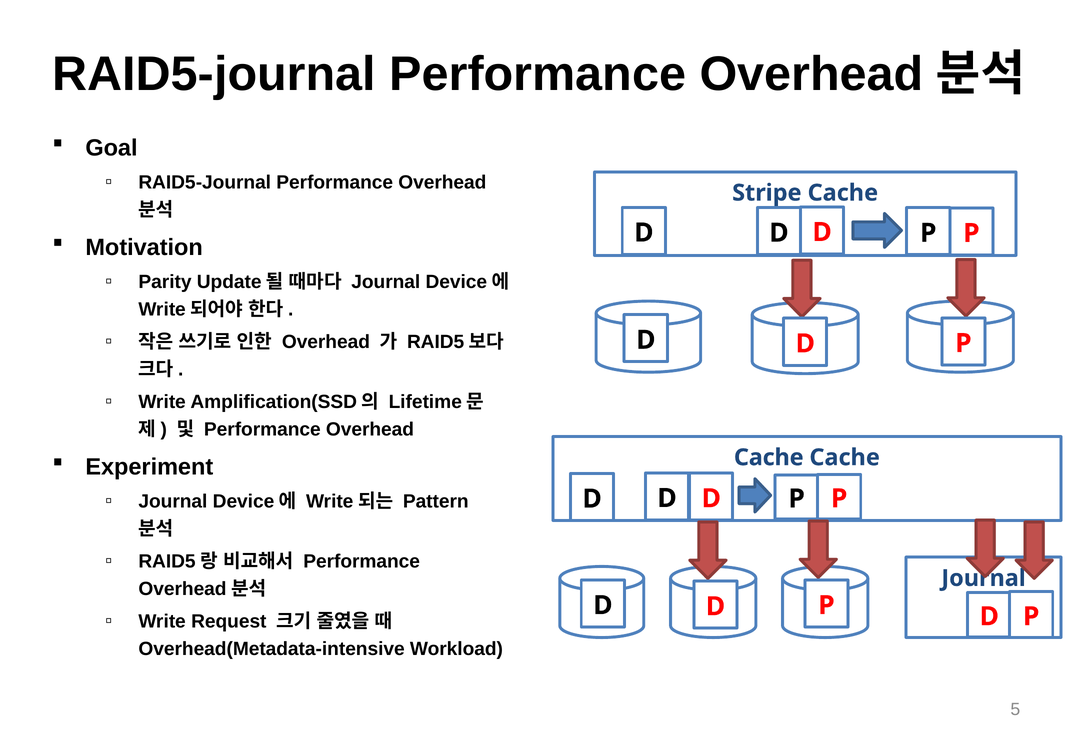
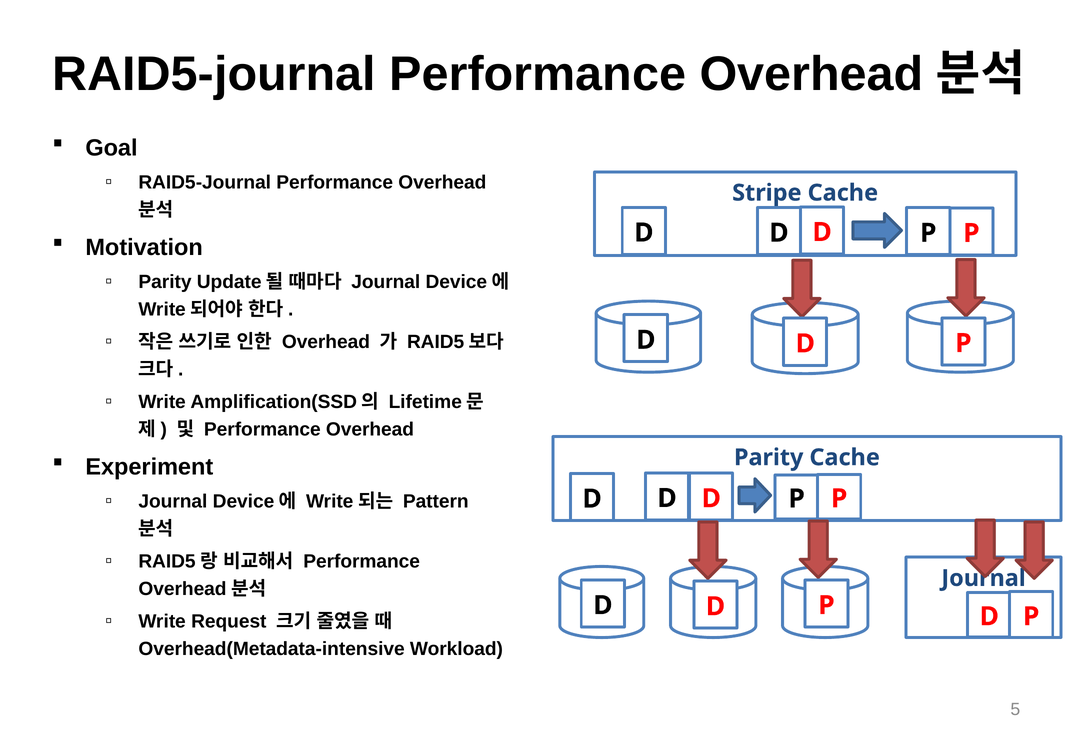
Cache: Cache -> Parity (769, 457)
